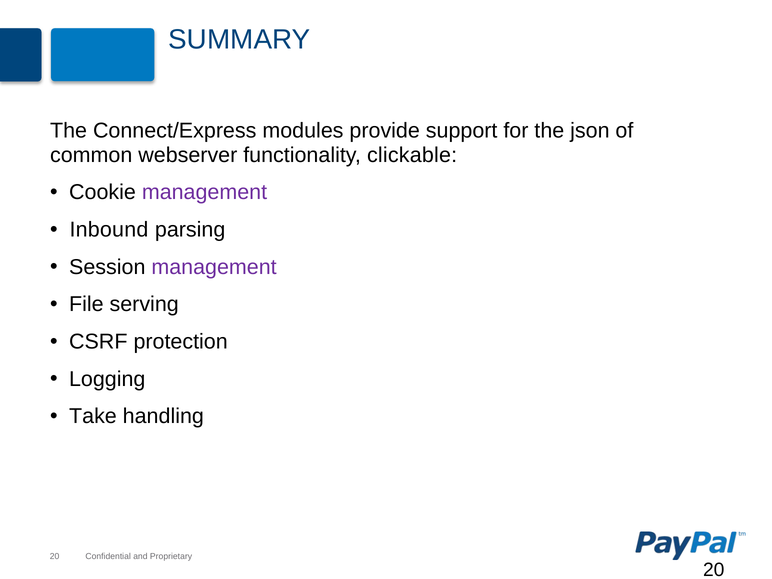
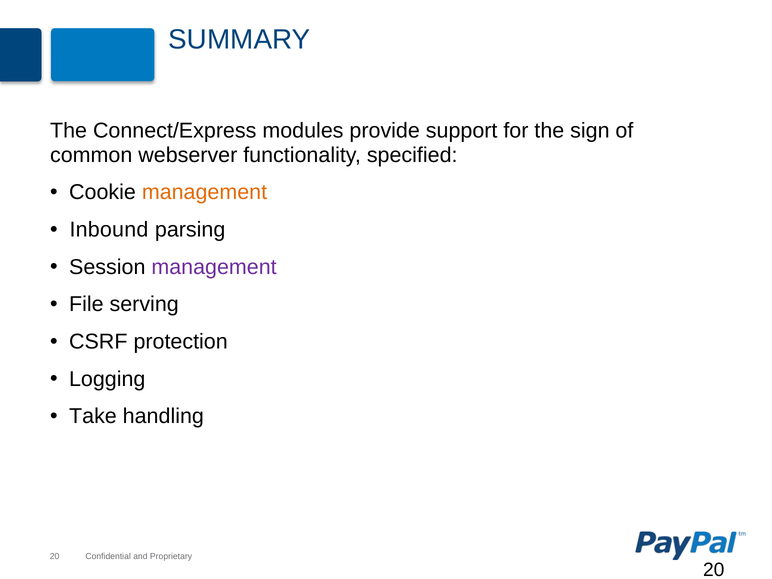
json: json -> sign (590, 131)
clickable: clickable -> specified (412, 155)
management colour: purple -> orange (204, 192)
